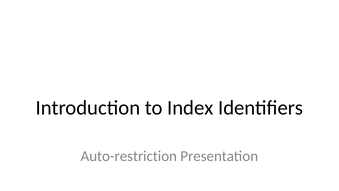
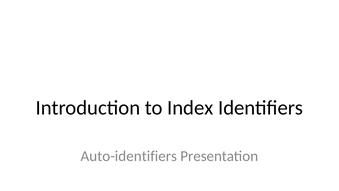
Auto-restriction: Auto-restriction -> Auto-identifiers (129, 156)
